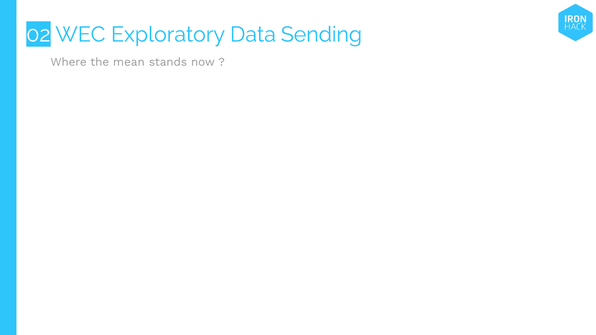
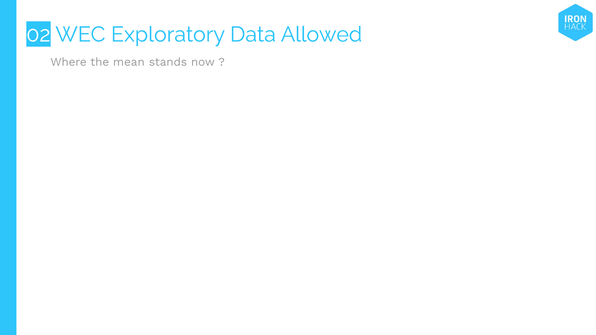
Sending: Sending -> Allowed (321, 34)
